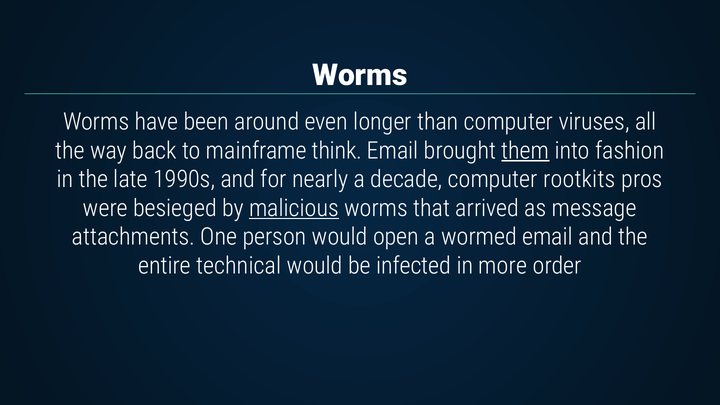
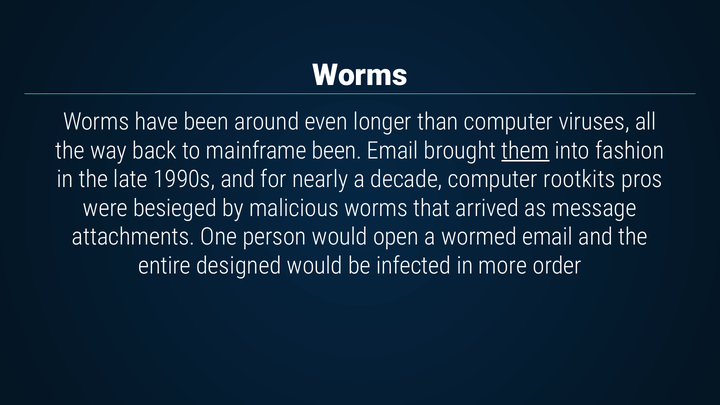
mainframe think: think -> been (337, 151)
malicious underline: present -> none (294, 208)
technical: technical -> designed (239, 266)
